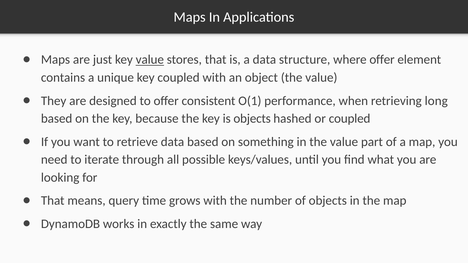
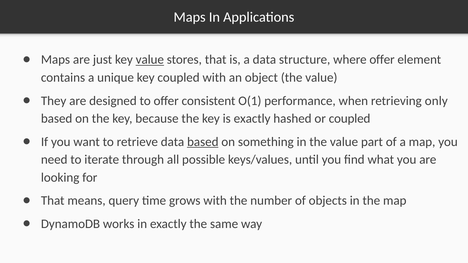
long: long -> only (436, 101)
is objects: objects -> exactly (252, 119)
based underline: none -> present (203, 142)
